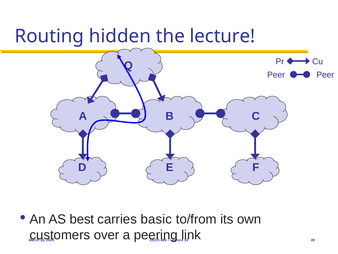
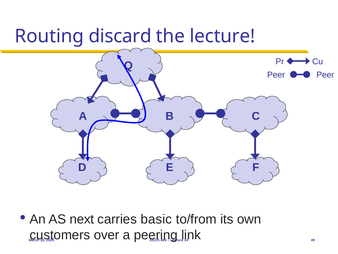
hidden: hidden -> discard (120, 36)
best: best -> next (82, 219)
